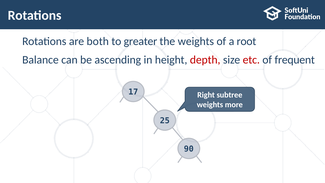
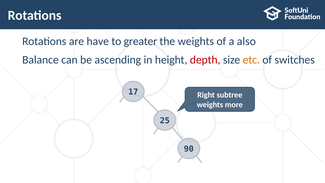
both: both -> have (98, 41)
root: root -> also (246, 41)
etc colour: red -> orange (251, 60)
frequent: frequent -> switches (295, 60)
